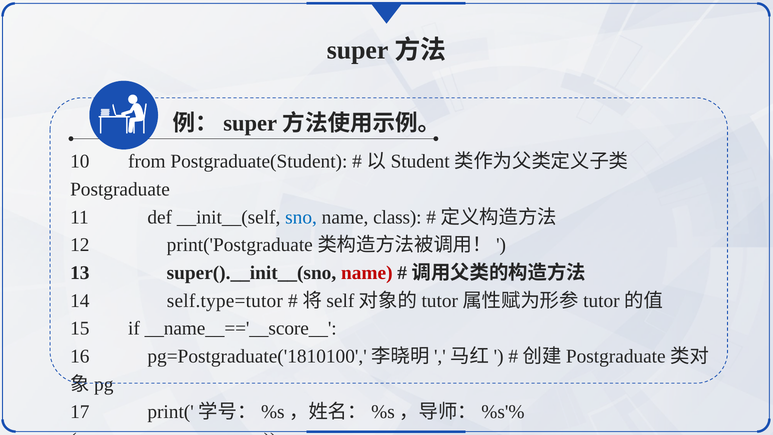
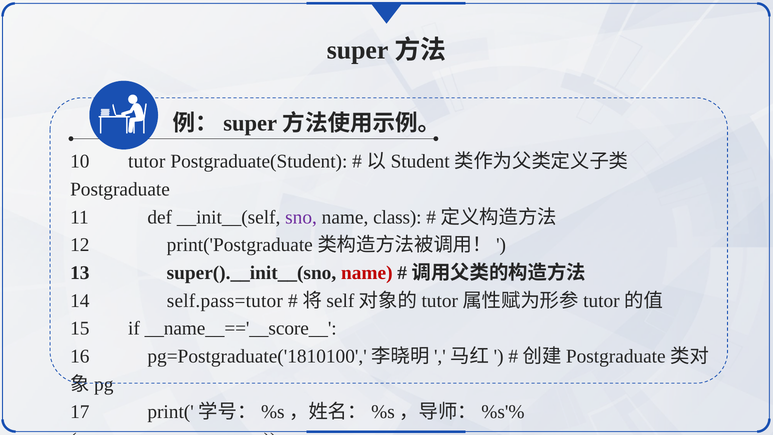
from: from -> tutor (147, 162)
sno colour: blue -> purple (301, 217)
self.type=tutor: self.type=tutor -> self.pass=tutor (225, 301)
